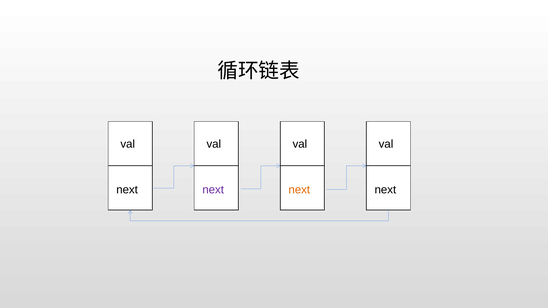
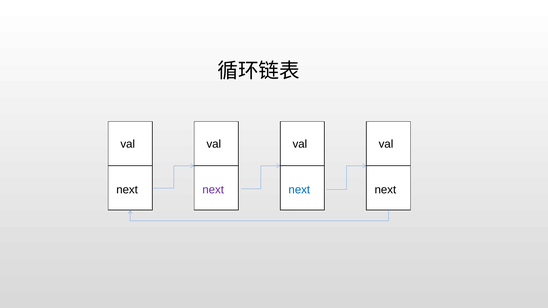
next colour: orange -> blue (299, 190)
